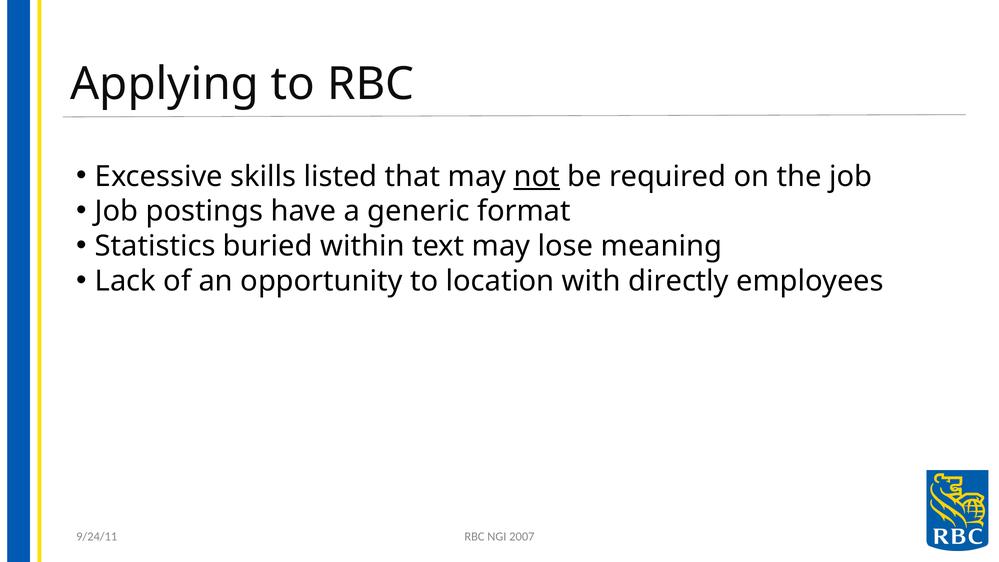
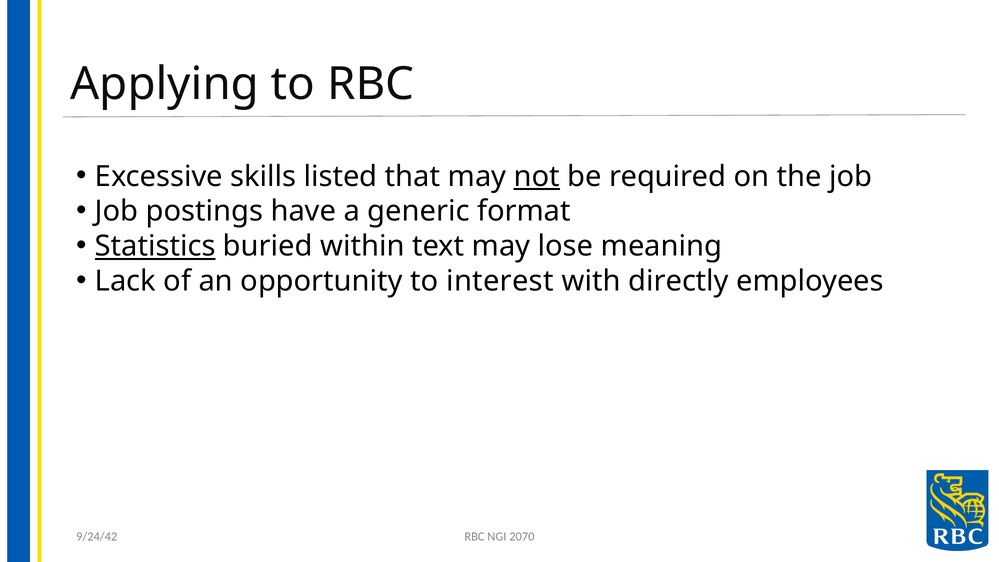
Statistics underline: none -> present (155, 246)
location: location -> interest (500, 281)
2007: 2007 -> 2070 (522, 537)
9/24/11: 9/24/11 -> 9/24/42 (97, 537)
